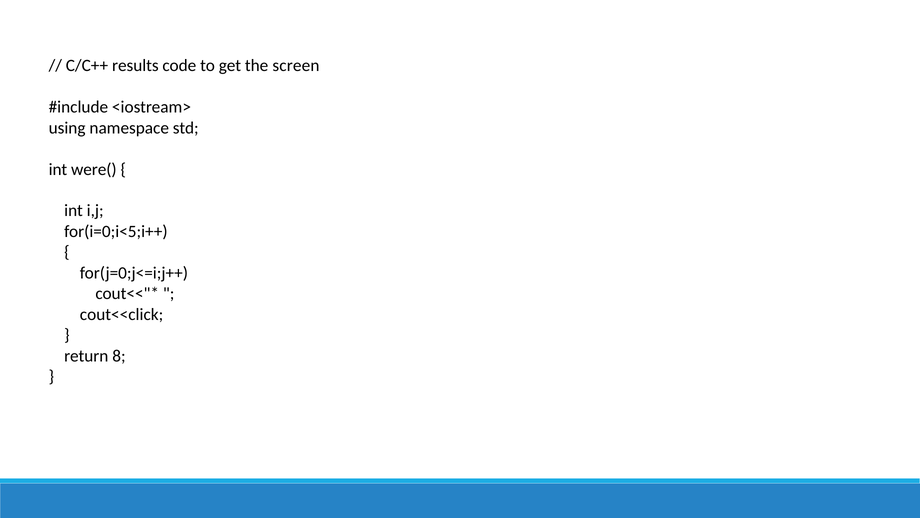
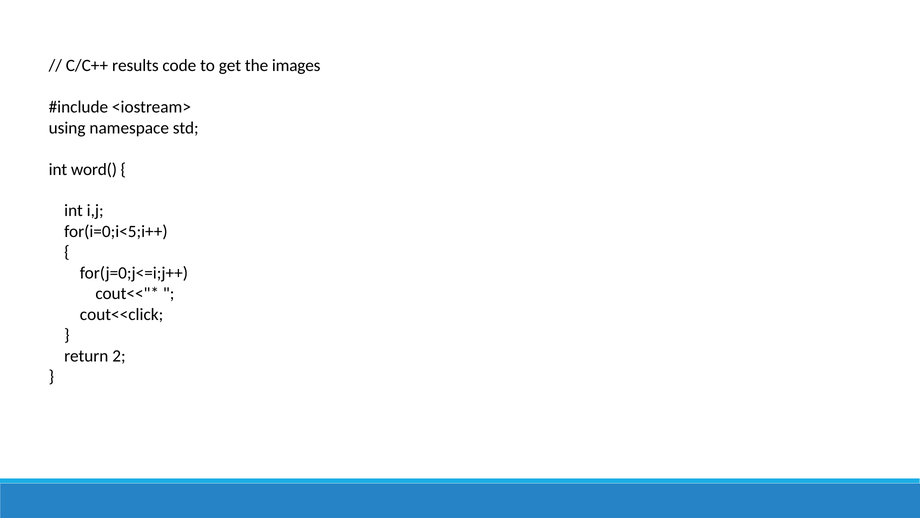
screen: screen -> images (296, 66)
were(: were( -> word( (94, 169)
8: 8 -> 2 (119, 355)
